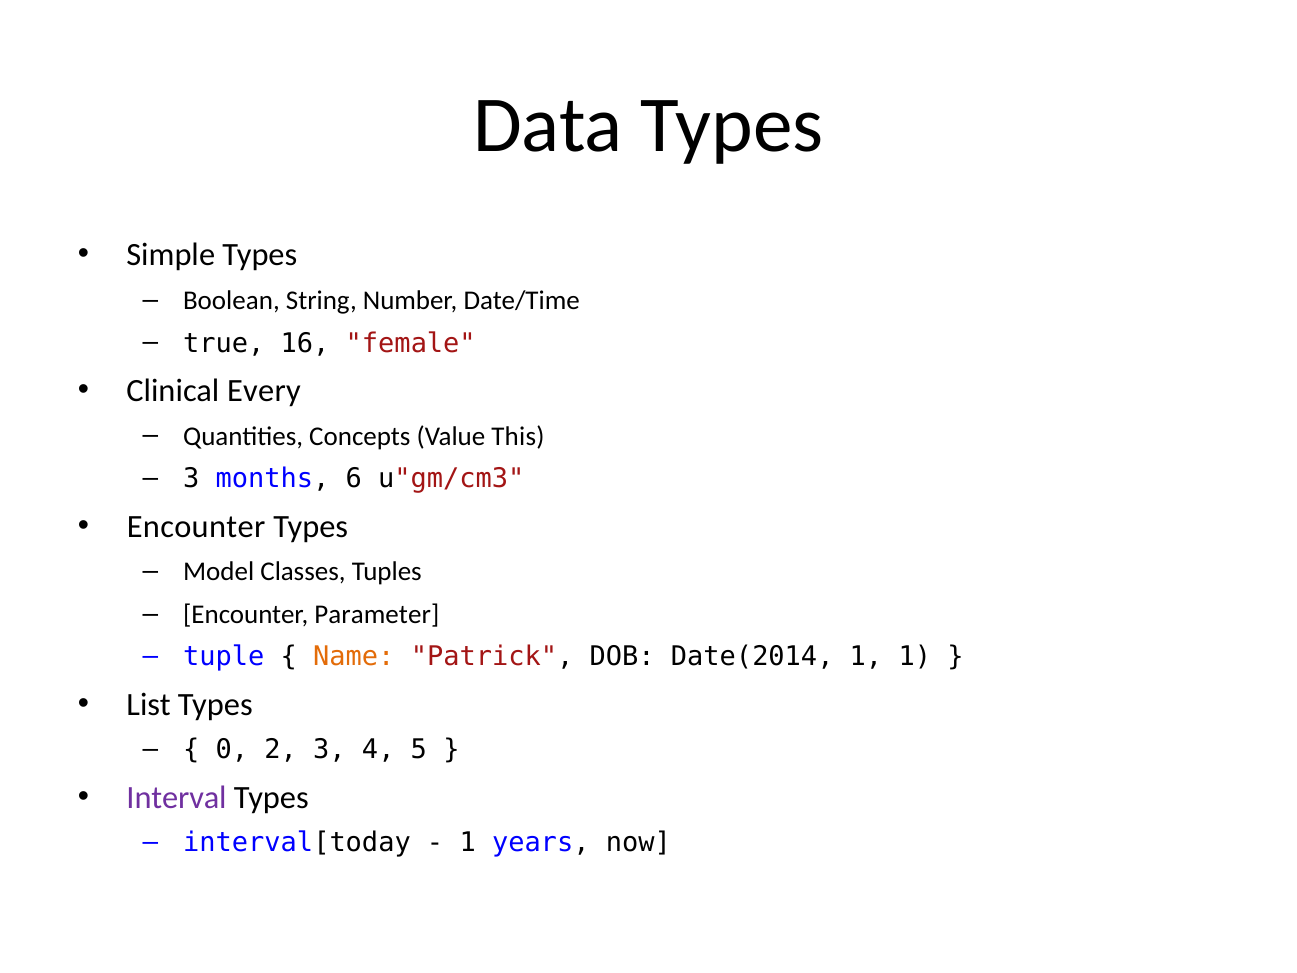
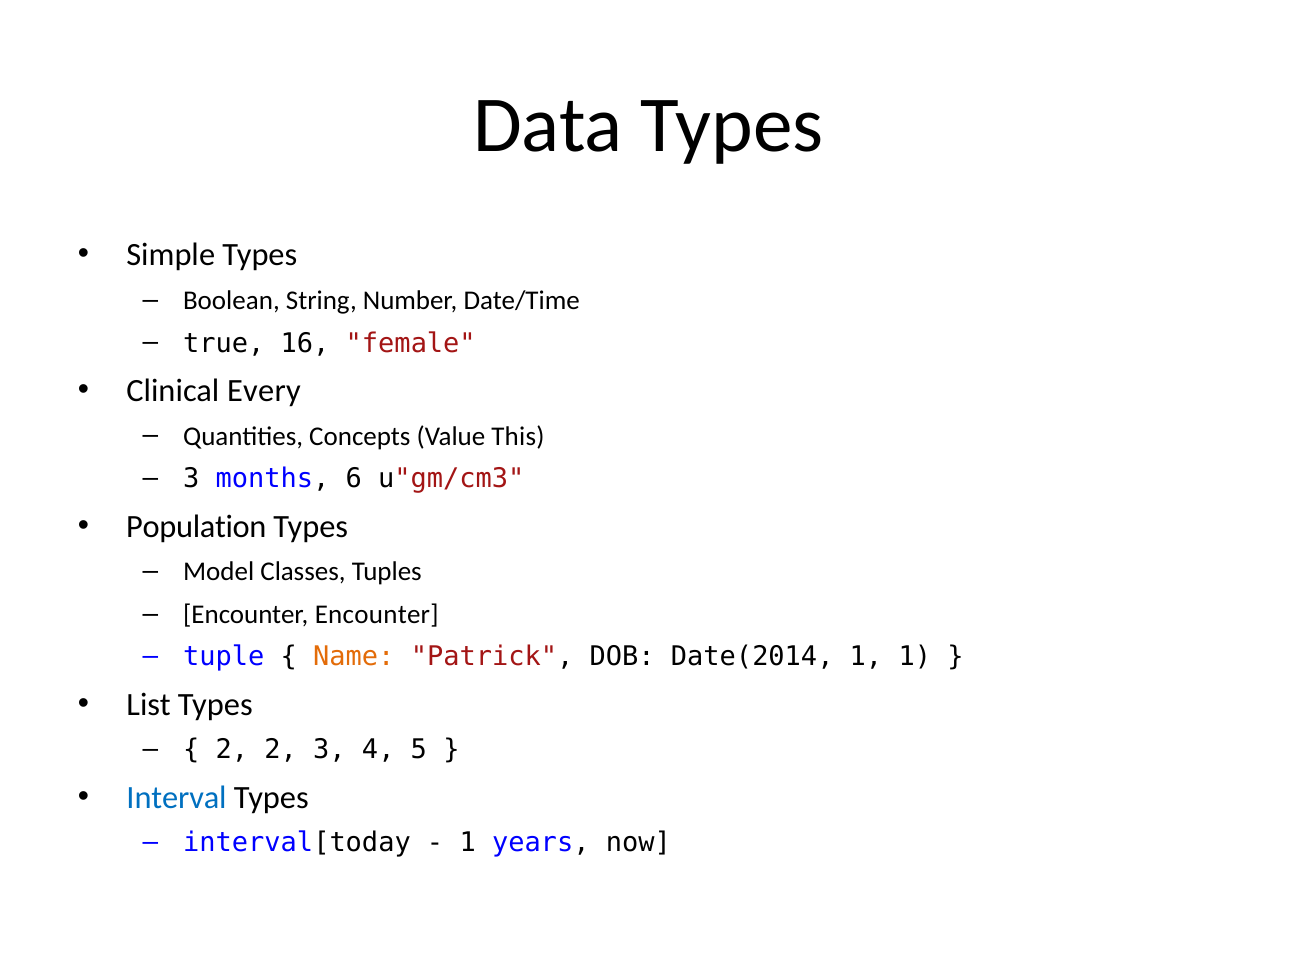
Encounter: Encounter -> Population (196, 526)
Encounter Parameter: Parameter -> Encounter (377, 614)
0: 0 -> 2 (232, 750)
Interval colour: purple -> blue (177, 797)
